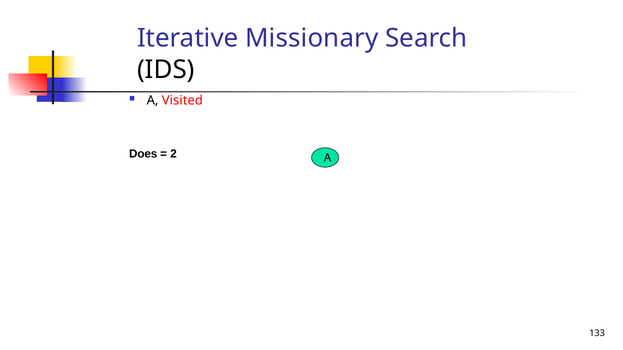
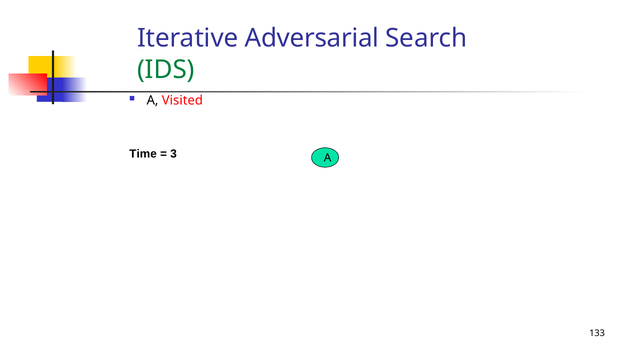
Missionary: Missionary -> Adversarial (312, 38)
IDS colour: black -> green (166, 70)
Does: Does -> Time (143, 154)
2: 2 -> 3 (174, 154)
